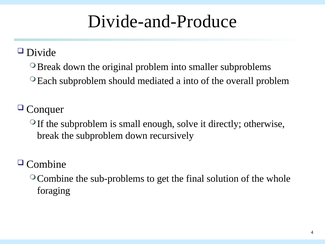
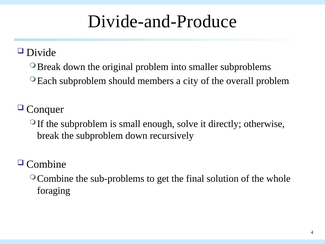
mediated: mediated -> members (156, 81)
a into: into -> city (191, 81)
